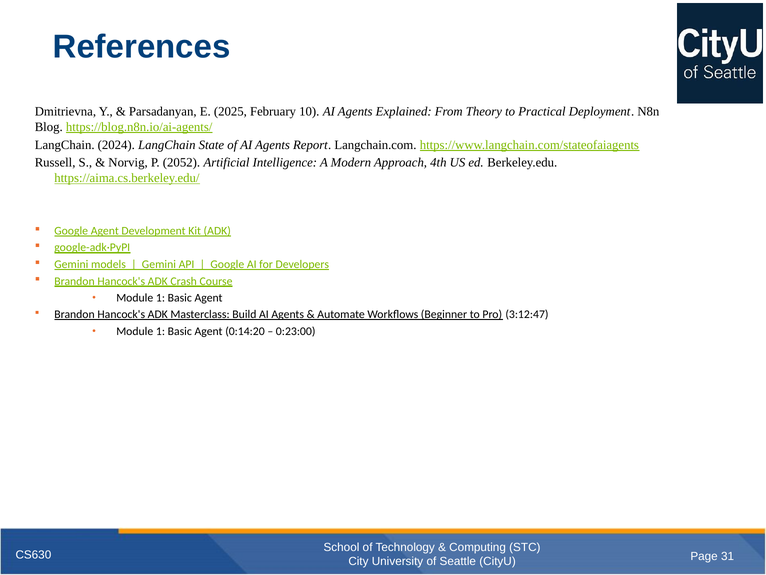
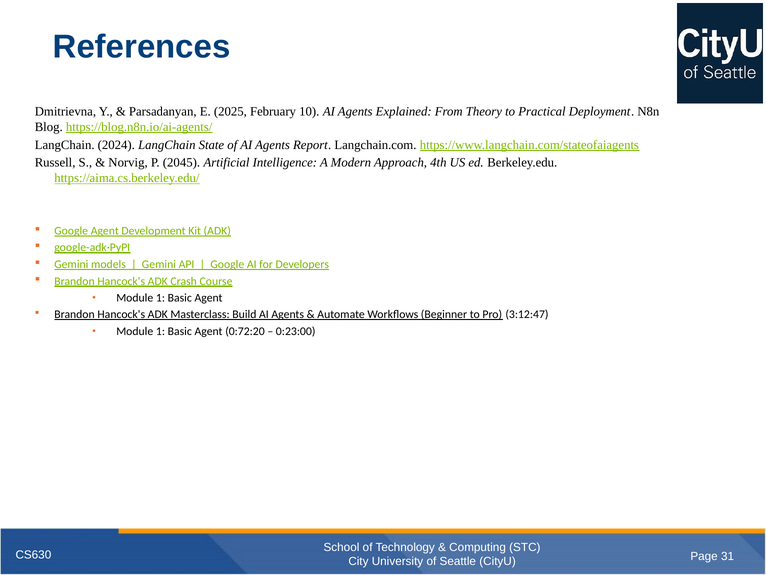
2052: 2052 -> 2045 (181, 163)
0:14:20: 0:14:20 -> 0:72:20 (245, 331)
